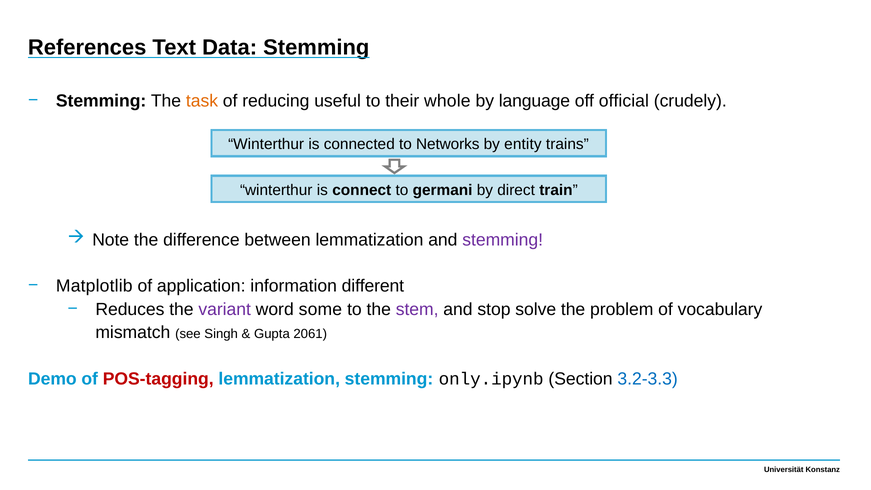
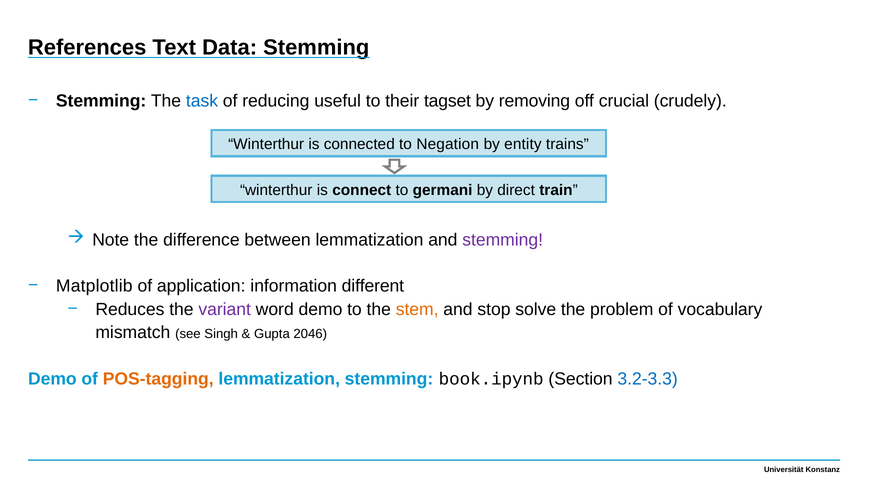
task colour: orange -> blue (202, 101)
whole: whole -> tagset (448, 101)
language: language -> removing (534, 101)
official: official -> crucial (624, 101)
Networks: Networks -> Negation (448, 144)
word some: some -> demo (321, 309)
stem colour: purple -> orange (417, 309)
2061: 2061 -> 2046 (310, 334)
POS-tagging colour: red -> orange (158, 379)
only.ipynb: only.ipynb -> book.ipynb (491, 379)
